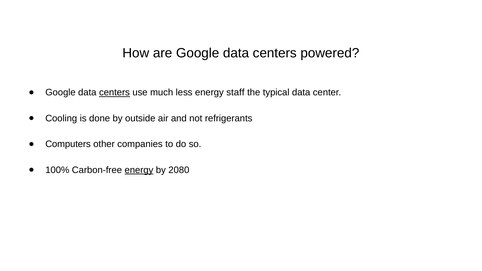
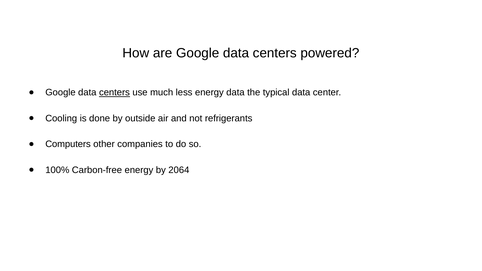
energy staff: staff -> data (235, 93)
energy underline: present -> none (139, 170)
2080: 2080 -> 2064 (179, 170)
